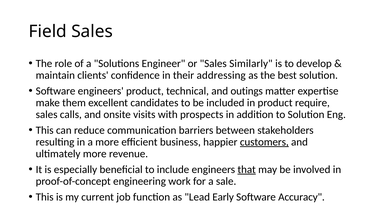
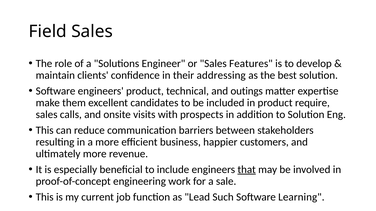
Similarly: Similarly -> Features (251, 64)
customers underline: present -> none (264, 142)
Early: Early -> Such (223, 197)
Accuracy: Accuracy -> Learning (301, 197)
